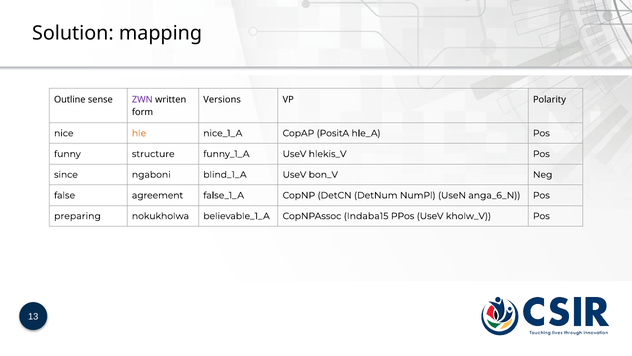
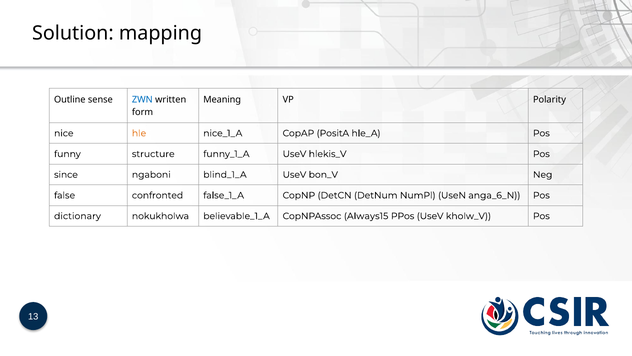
ZWN colour: purple -> blue (142, 99)
Versions: Versions -> Meaning (222, 99)
agreement: agreement -> confronted (158, 195)
preparing: preparing -> dictionary (77, 216)
Indaba15: Indaba15 -> Always15 (366, 216)
